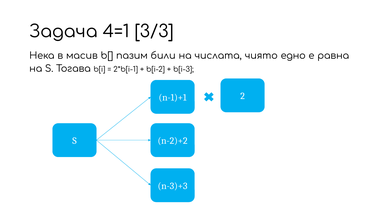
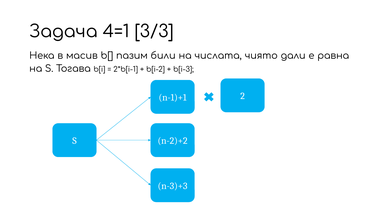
едно: едно -> дали (293, 56)
